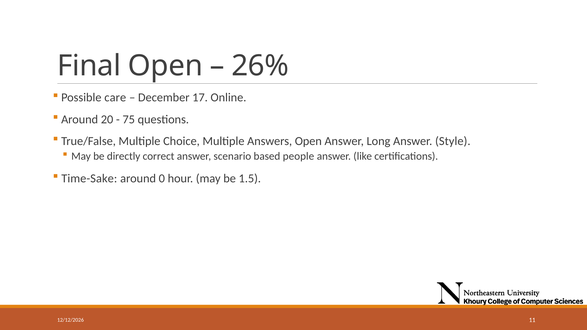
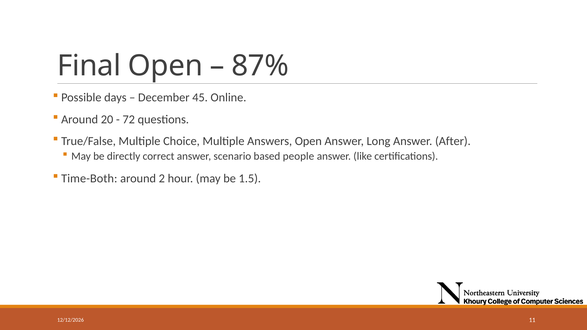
26%: 26% -> 87% (260, 66)
care: care -> days (115, 98)
17: 17 -> 45 (200, 98)
75: 75 -> 72 (129, 119)
Style: Style -> After (453, 141)
Time-Sake: Time-Sake -> Time-Both (89, 178)
0: 0 -> 2 (162, 178)
